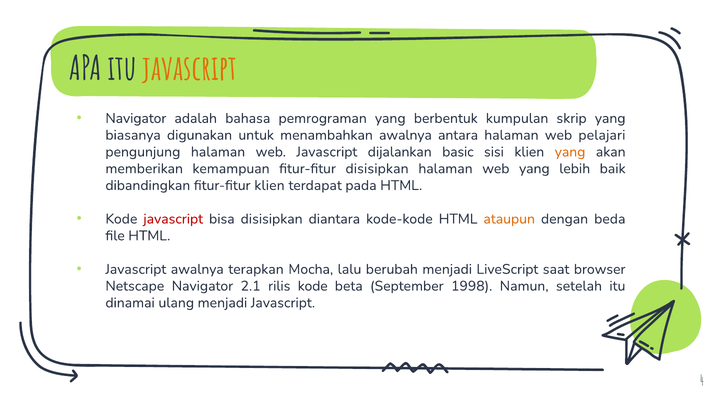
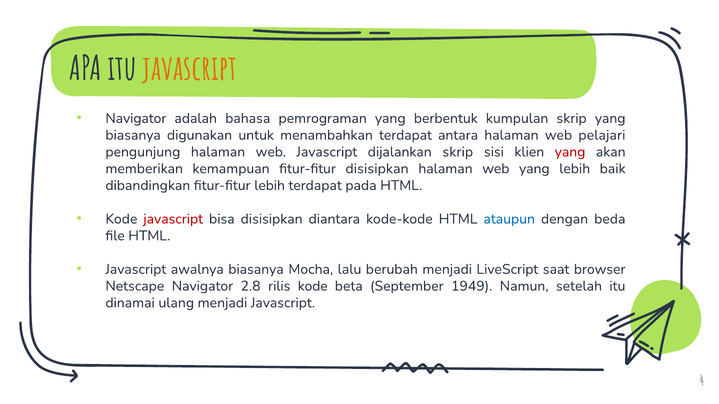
menambahkan awalnya: awalnya -> terdapat (405, 135)
dijalankan basic: basic -> skrip (458, 152)
yang colour: orange -> red (570, 152)
fitur-fitur klien: klien -> lebih (270, 186)
ataupun colour: orange -> blue (509, 219)
awalnya terapkan: terapkan -> biasanya (256, 270)
2.1: 2.1 -> 2.8 (251, 286)
1998: 1998 -> 1949 (472, 286)
